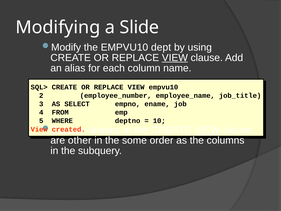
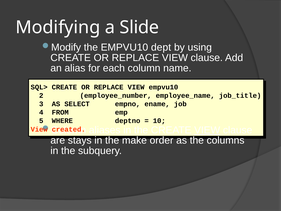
VIEW underline: present -> none (175, 58)
other: other -> stays (80, 140)
some: some -> make (134, 140)
